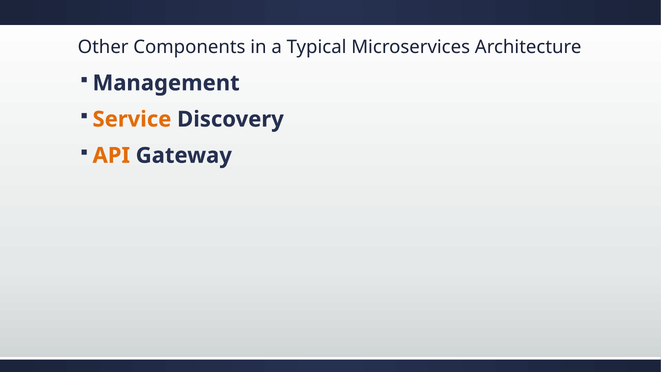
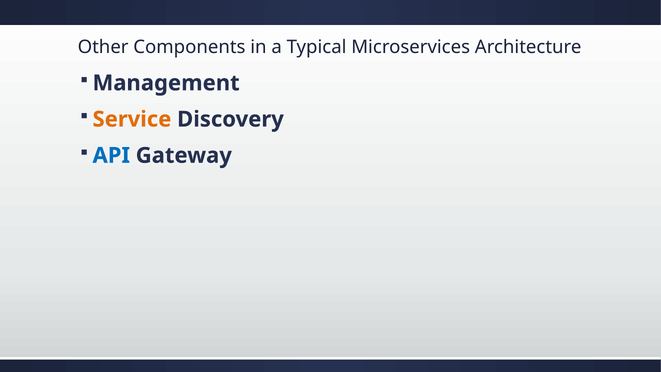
API colour: orange -> blue (111, 155)
